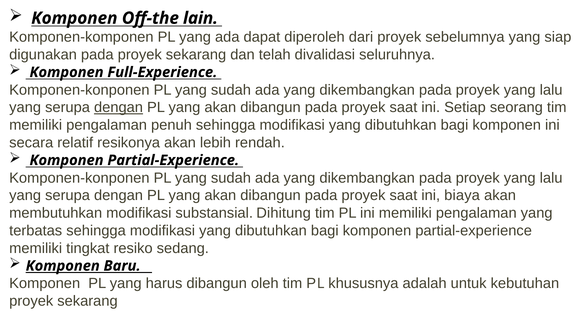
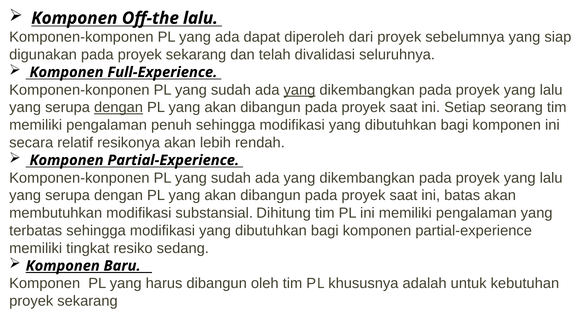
Off-the lain: lain -> lalu (200, 18)
yang underline: none -> present (299, 90)
biaya: biaya -> batas (462, 196)
